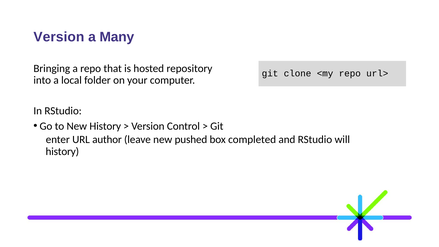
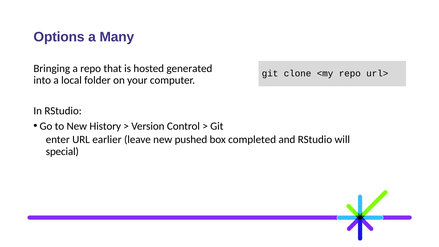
Version: Version -> Options (59, 37)
repository: repository -> generated (189, 68)
author: author -> earlier (107, 140)
history: history -> special (62, 151)
